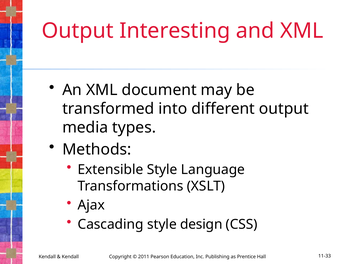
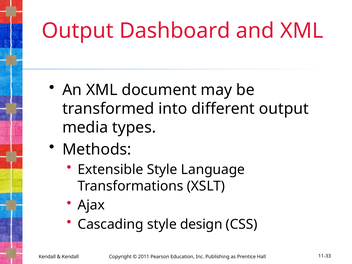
Interesting: Interesting -> Dashboard (175, 31)
